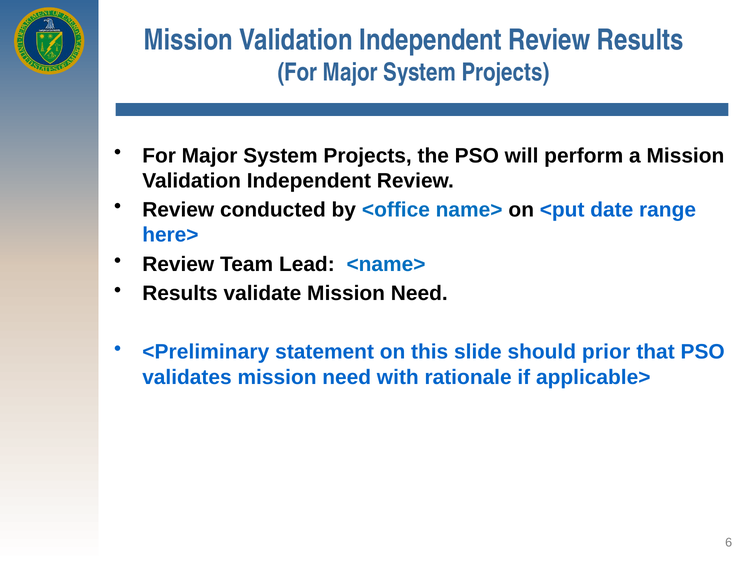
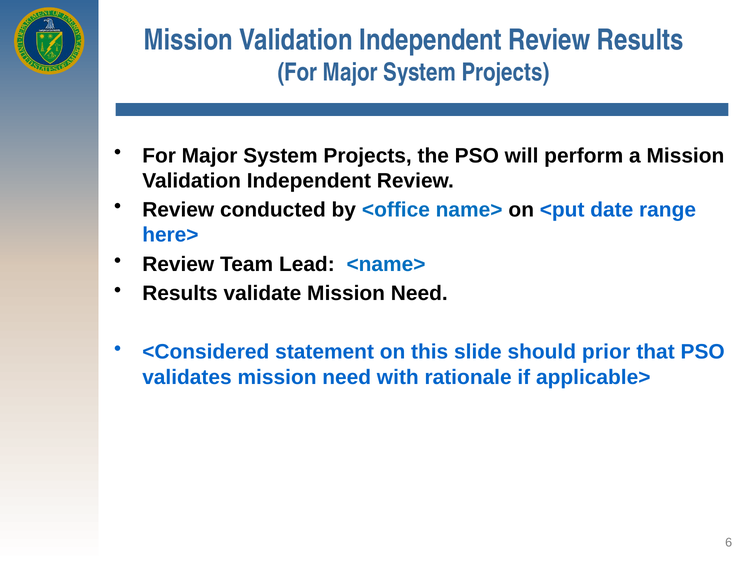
<Preliminary: <Preliminary -> <Considered (206, 352)
